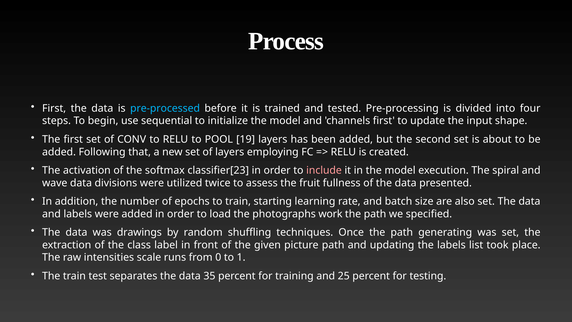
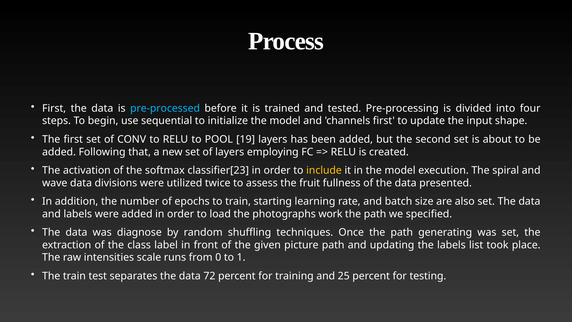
include colour: pink -> yellow (324, 170)
drawings: drawings -> diagnose (139, 232)
35: 35 -> 72 (209, 276)
